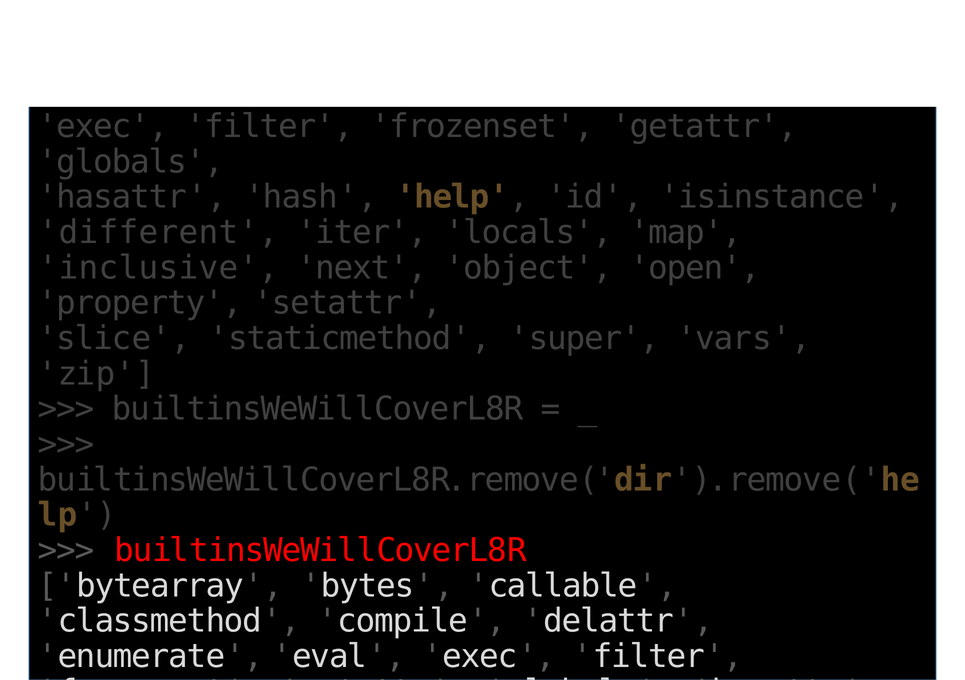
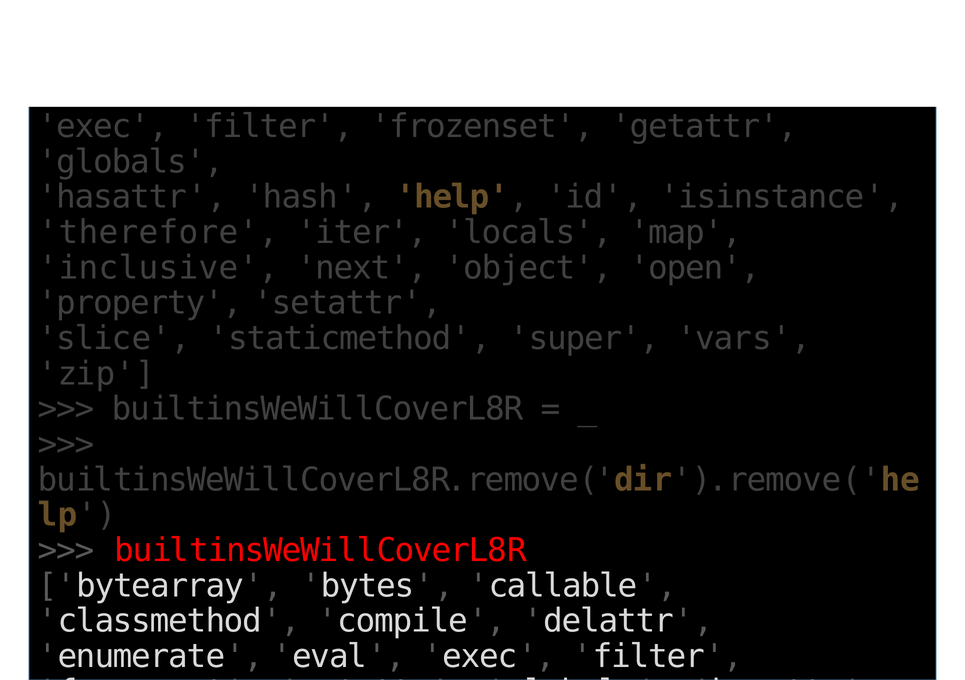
different: different -> therefore (159, 232)
